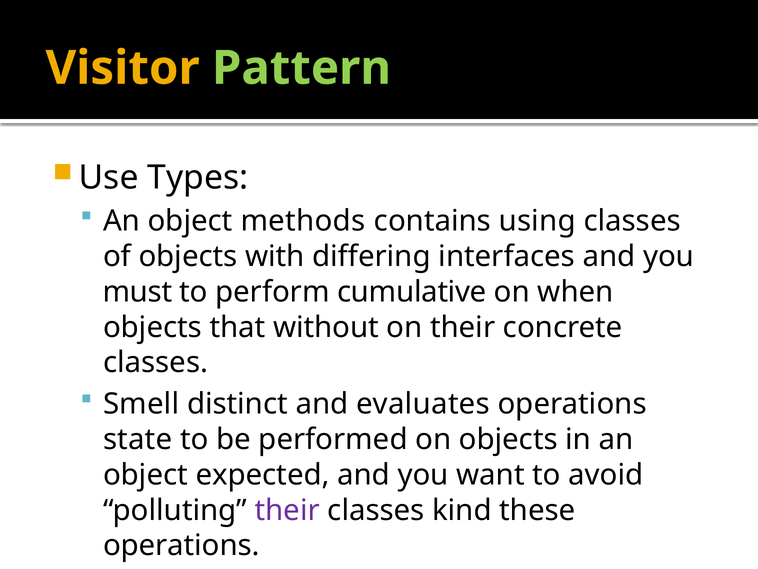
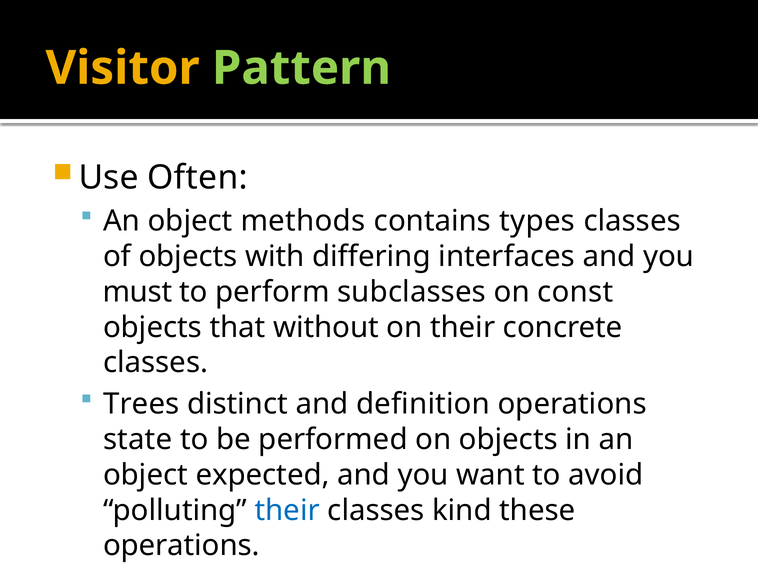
Types: Types -> Often (198, 177)
using: using -> types (537, 221)
cumulative: cumulative -> subclasses (412, 292)
when: when -> const (575, 292)
Smell: Smell -> Trees (141, 404)
evaluates: evaluates -> definition (423, 404)
their colour: purple -> blue (287, 510)
